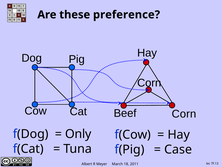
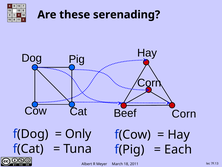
preference: preference -> serenading (127, 15)
Case: Case -> Each (178, 149)
